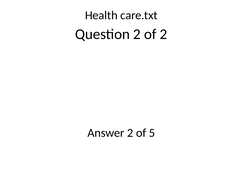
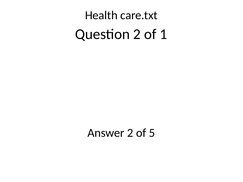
of 2: 2 -> 1 (164, 34)
